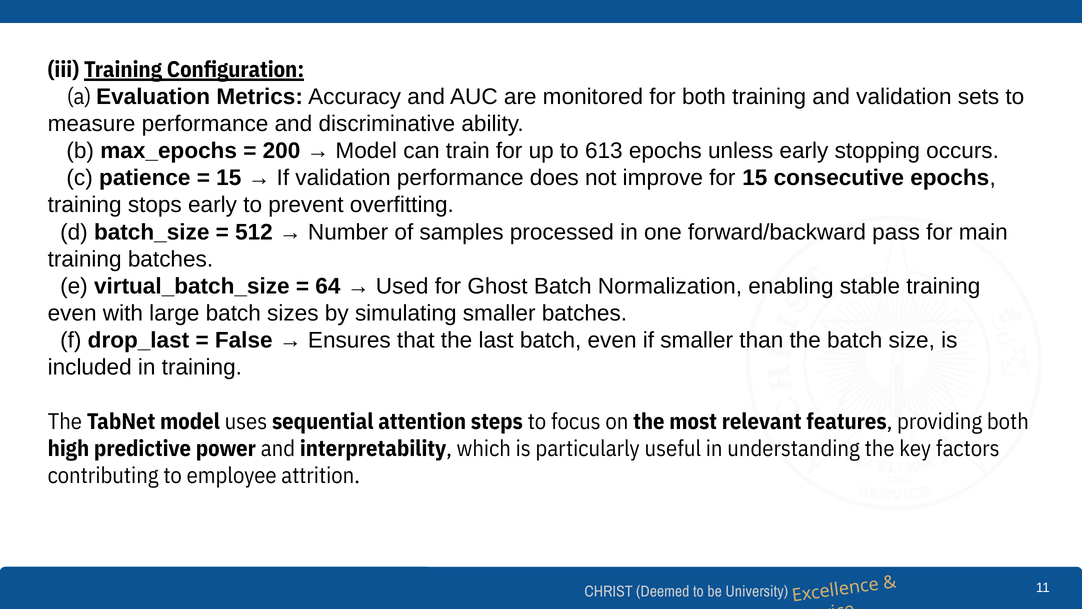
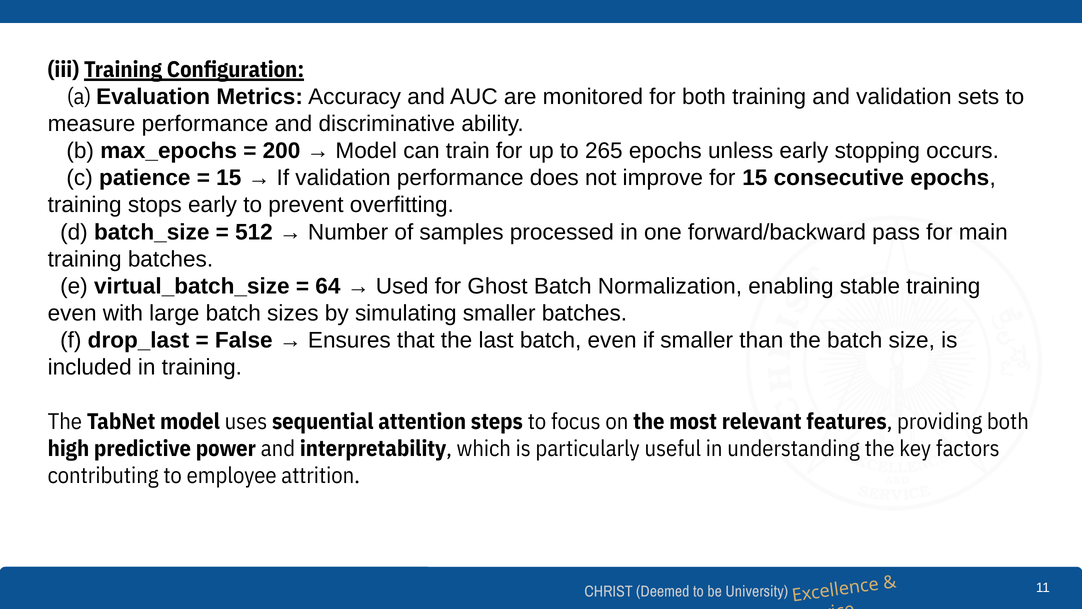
613: 613 -> 265 (604, 151)
